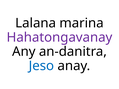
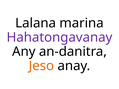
Jeso colour: blue -> orange (41, 66)
